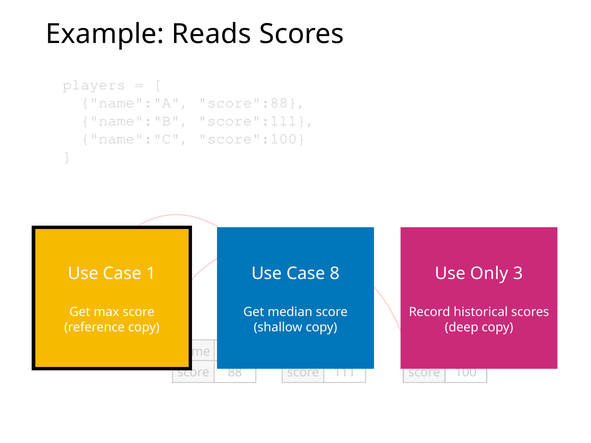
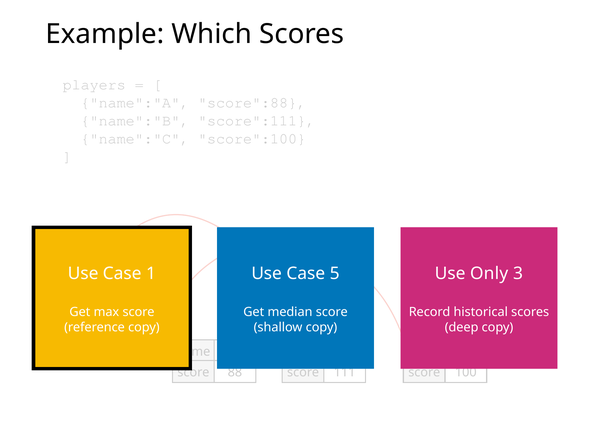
Reads: Reads -> Which (212, 34)
8: 8 -> 5 (335, 274)
